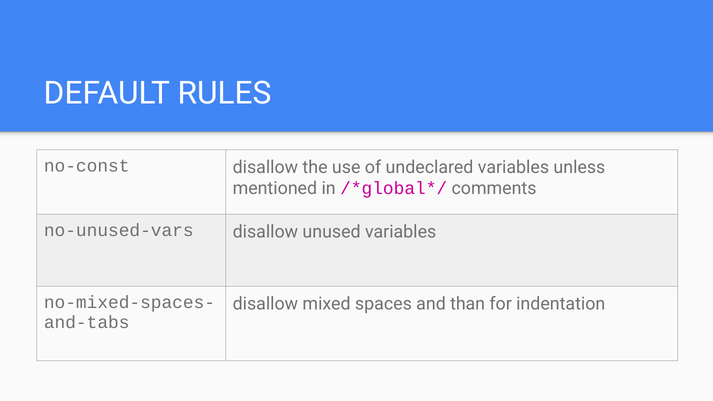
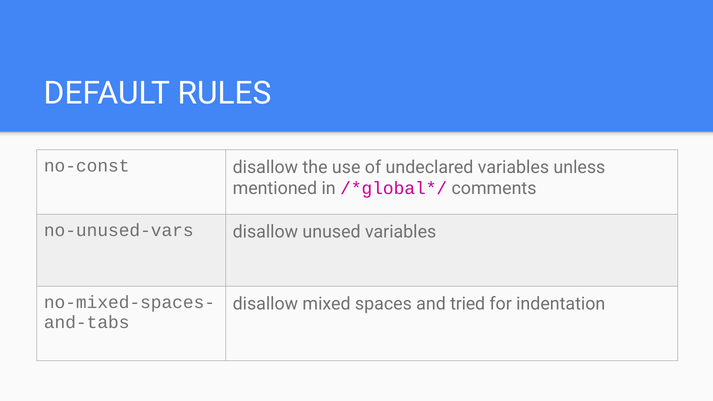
than: than -> tried (468, 304)
